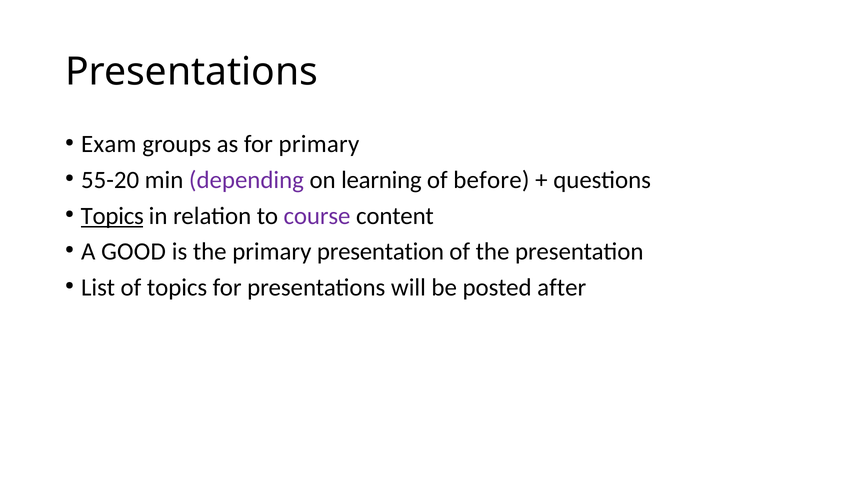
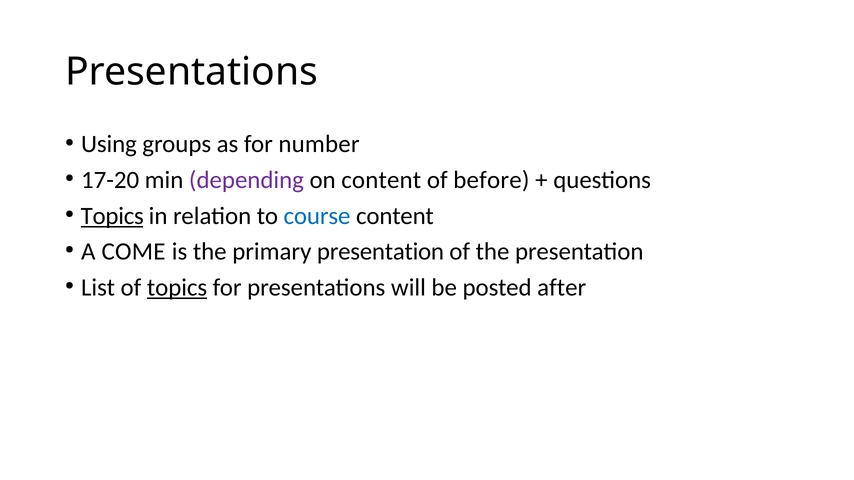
Exam: Exam -> Using (109, 144)
for primary: primary -> number (319, 144)
55-20: 55-20 -> 17-20 (110, 180)
on learning: learning -> content (381, 180)
course colour: purple -> blue (317, 216)
GOOD: GOOD -> COME (134, 252)
topics underline: none -> present (177, 288)
